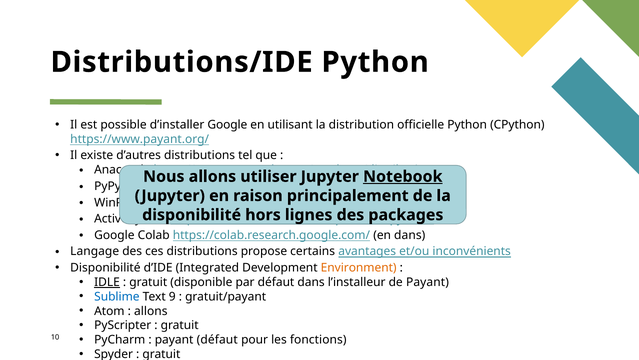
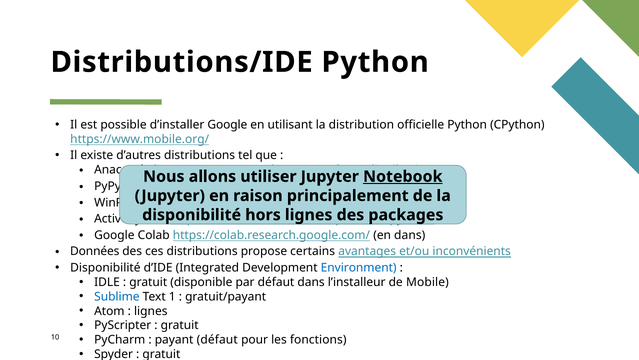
https://www.payant.org/: https://www.payant.org/ -> https://www.mobile.org/ (140, 139)
Langage: Langage -> Données (95, 251)
Environment colour: orange -> blue (359, 267)
IDLE underline: present -> none (107, 282)
de Payant: Payant -> Mobile (427, 282)
9: 9 -> 1 (172, 296)
allons: allons -> lignes (151, 311)
